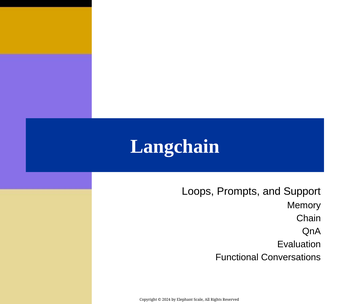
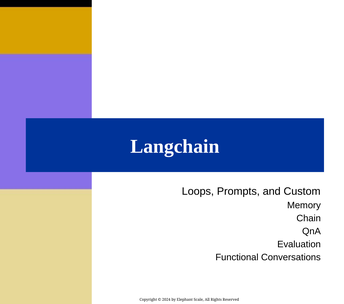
Support: Support -> Custom (302, 192)
